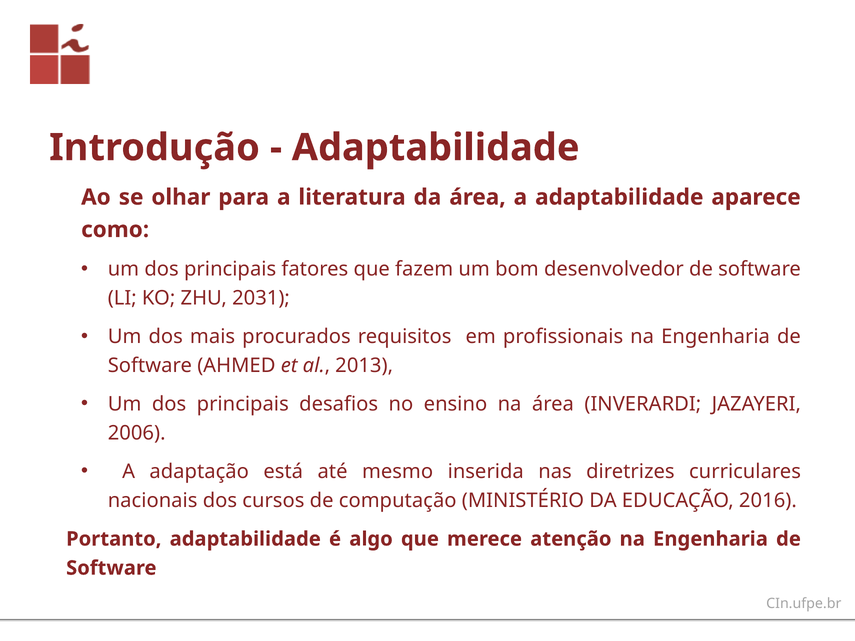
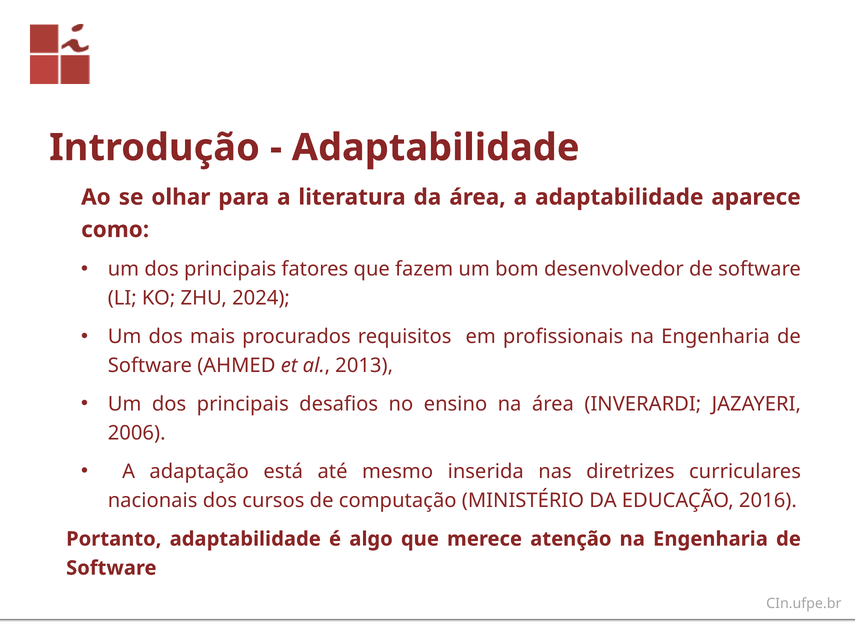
2031: 2031 -> 2024 (261, 298)
